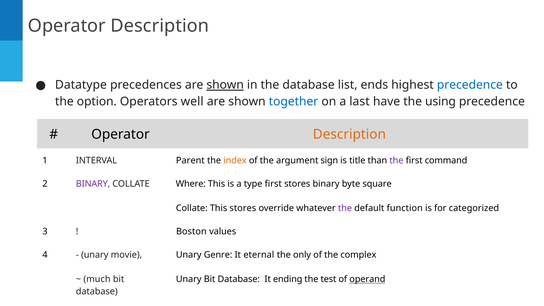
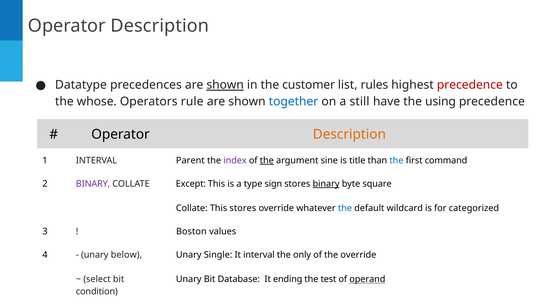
the database: database -> customer (309, 85)
ends: ends -> rules (374, 85)
precedence colour: blue -> red (470, 85)
option: option -> whose (97, 102)
well: well -> rule (192, 102)
last: last -> still (360, 102)
index colour: orange -> purple (235, 161)
the underline: none -> present (267, 161)
sign: sign -> sine (329, 161)
the colour: purple -> blue (396, 161)
Where: Where -> Except (191, 184)
type first: first -> sign (273, 184)
binary underline: none -> present (326, 184)
the colour: purple -> blue (345, 208)
function: function -> wildcard (405, 208)
movie: movie -> below (126, 255)
Genre: Genre -> Single (218, 255)
It eternal: eternal -> interval (259, 255)
the complex: complex -> override (358, 255)
much: much -> select (97, 279)
database: database -> condition (97, 292)
